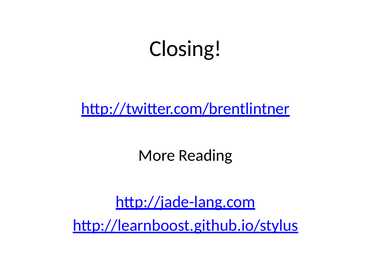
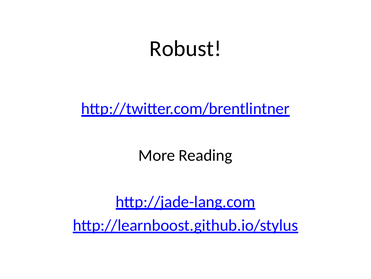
Closing: Closing -> Robust (185, 49)
